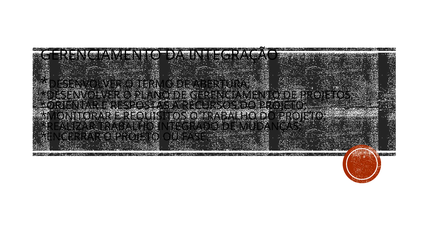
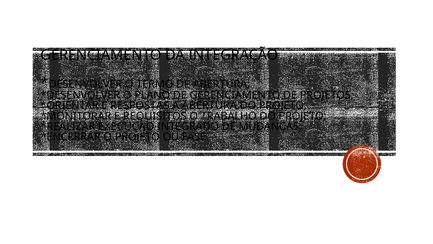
A RECURSOS: RECURSOS -> ABERTURA (209, 105)
TRABALHO: TRABALHO -> EXECUÇÃO (126, 126)
